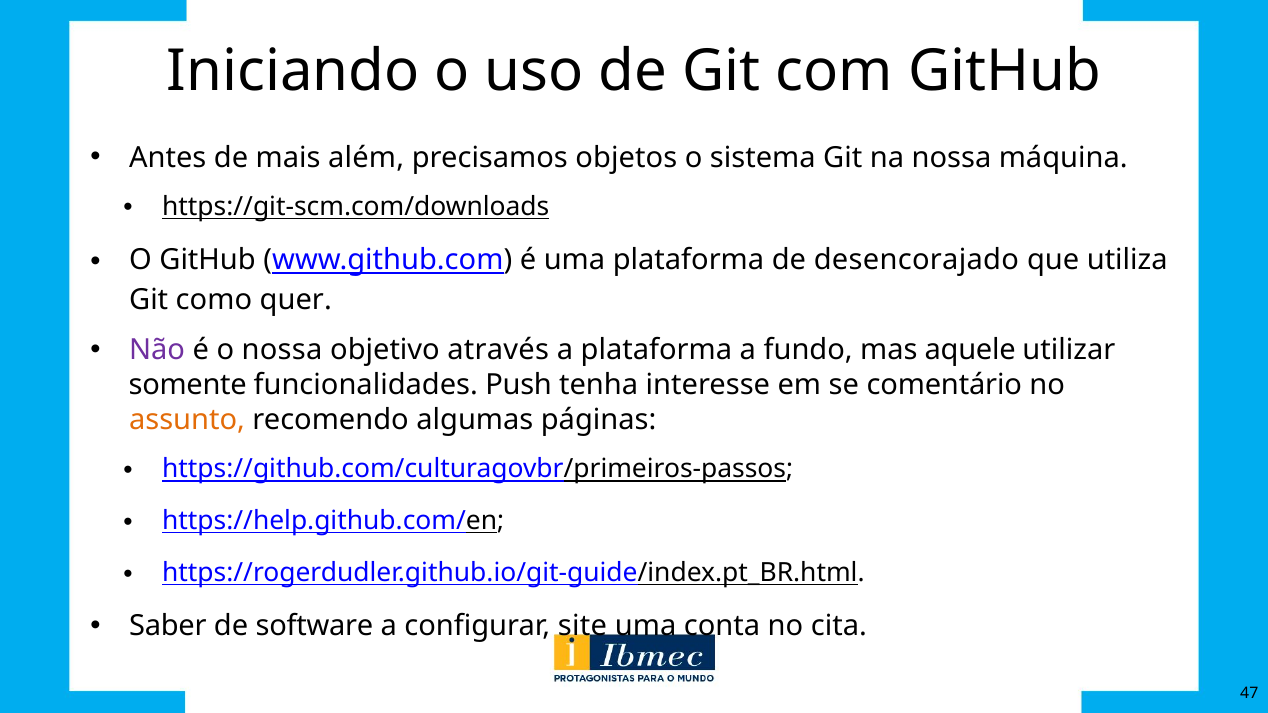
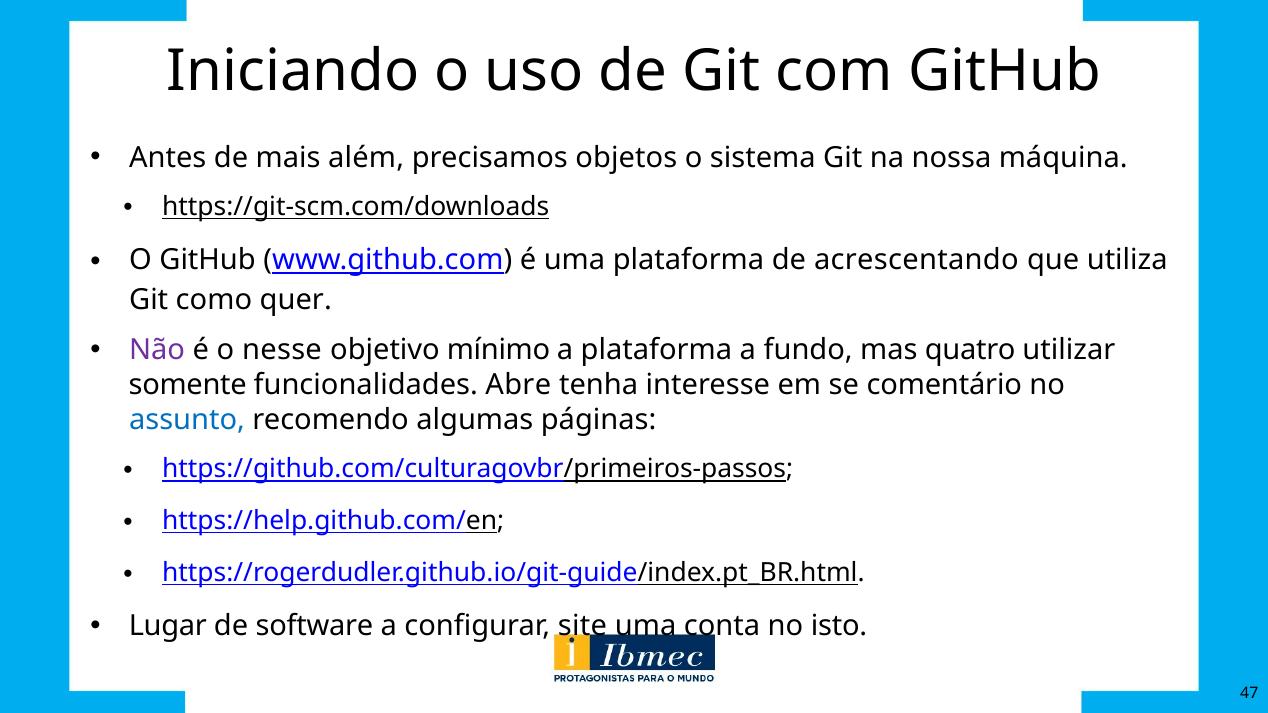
desencorajado: desencorajado -> acrescentando (916, 260)
o nossa: nossa -> nesse (282, 350)
através: através -> mínimo (498, 350)
aquele: aquele -> quatro (970, 350)
Push: Push -> Abre (518, 385)
assunto colour: orange -> blue (187, 420)
Saber: Saber -> Lugar (168, 626)
cita: cita -> isto (839, 626)
